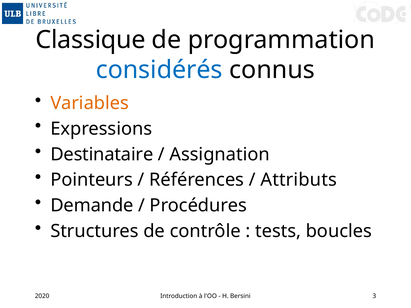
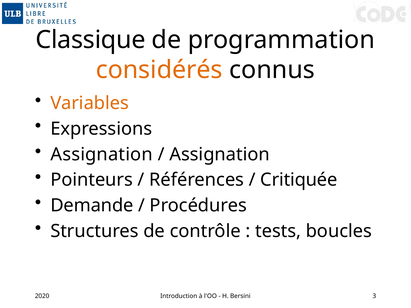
considérés colour: blue -> orange (159, 70)
Destinataire: Destinataire -> Assignation (102, 155)
Attributs: Attributs -> Critiquée (299, 180)
